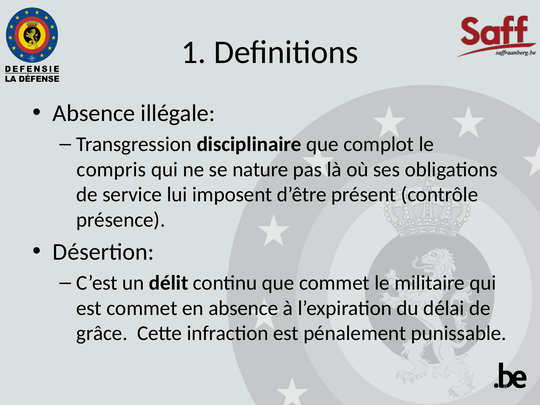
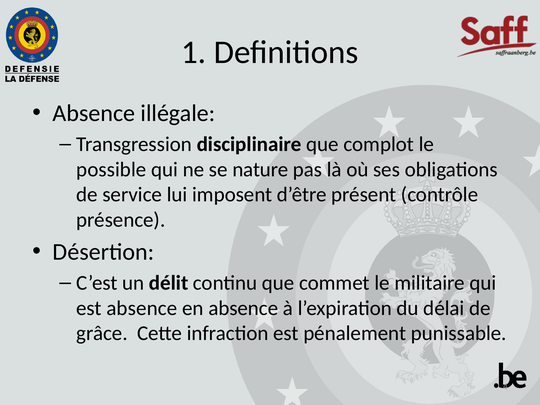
compris: compris -> possible (111, 170)
est commet: commet -> absence (142, 308)
